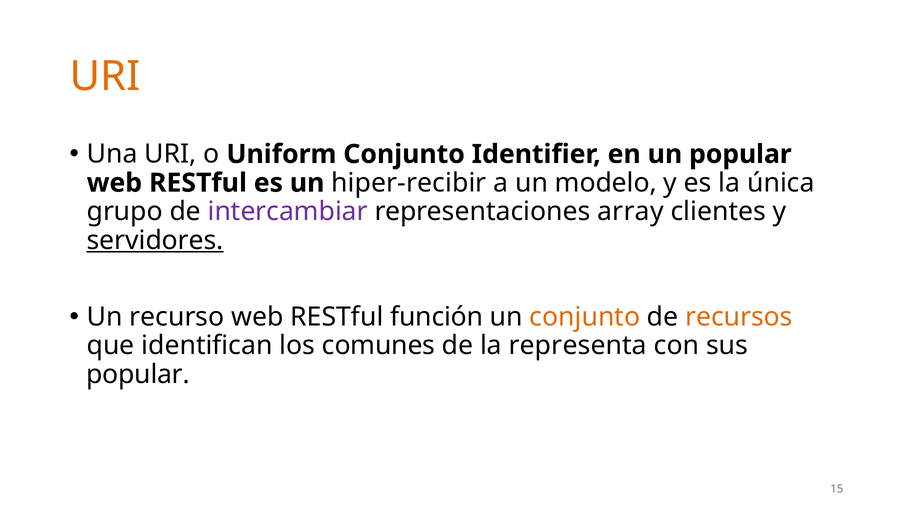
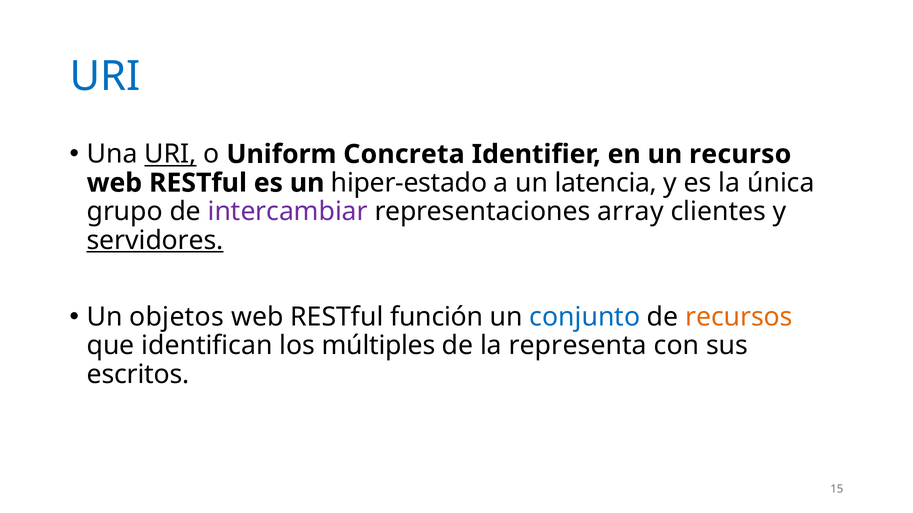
URI colour: orange -> blue (105, 77)
URI underline: none -> present (170, 154)
Uniform Conjunto: Conjunto -> Concreta (404, 154)
un popular: popular -> recurso (740, 154)
hiper-recibir: hiper-recibir -> hiper-estado (409, 183)
modelo: modelo -> latencia (606, 183)
recurso: recurso -> objetos (177, 317)
conjunto colour: orange -> blue (585, 317)
comunes: comunes -> múltiples (379, 346)
popular: popular -> escritos (138, 375)
